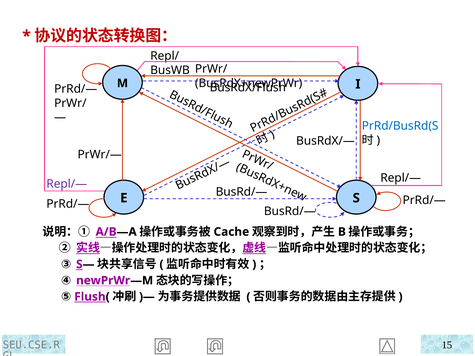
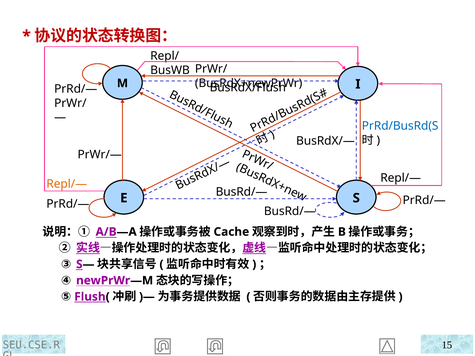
Repl/— colour: purple -> orange (67, 184)
